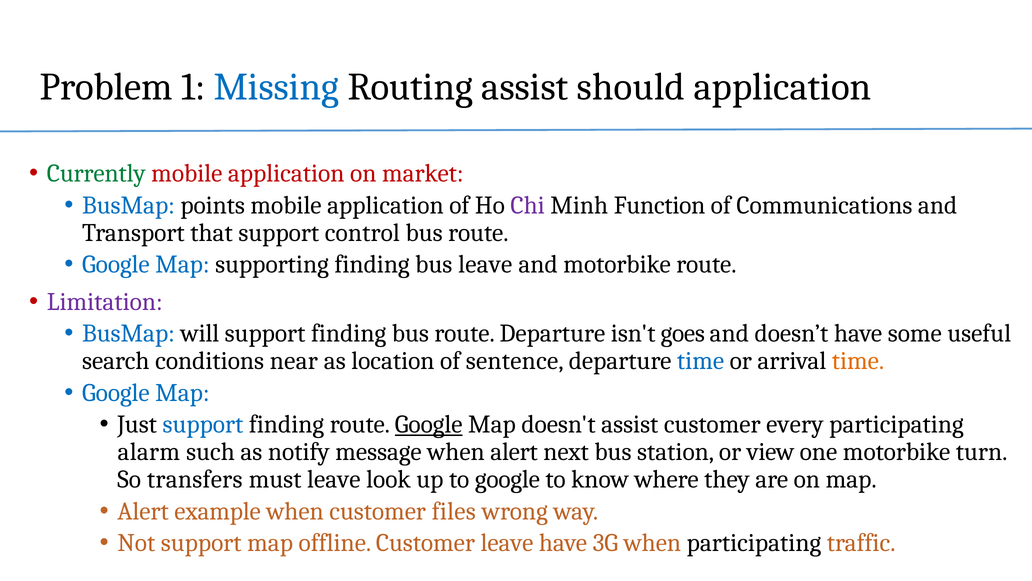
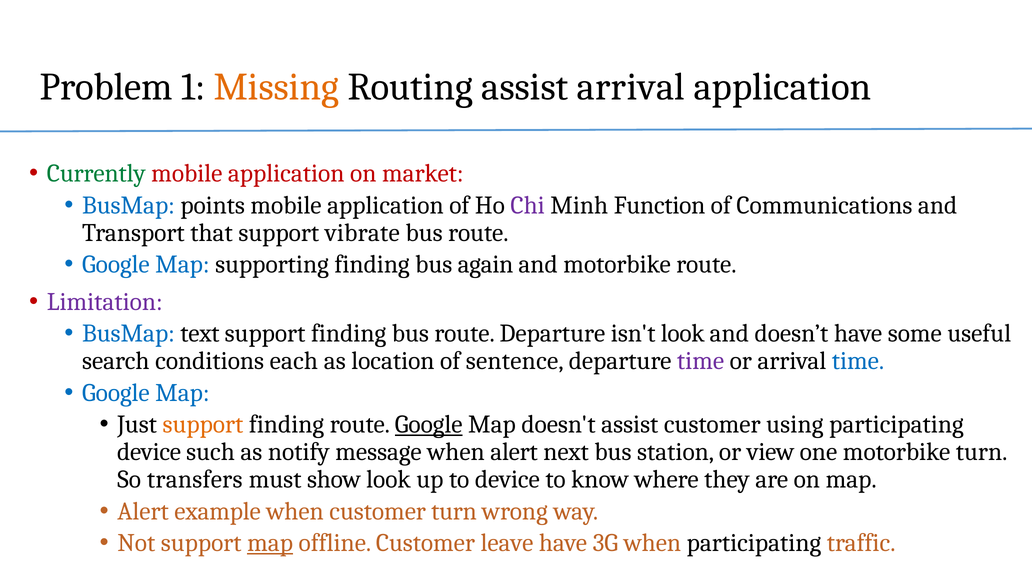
Missing colour: blue -> orange (276, 87)
assist should: should -> arrival (631, 87)
control: control -> vibrate (362, 233)
bus leave: leave -> again (485, 264)
will: will -> text (200, 333)
isn't goes: goes -> look (683, 333)
near: near -> each (294, 361)
time colour: blue -> purple (701, 361)
time colour: orange -> blue (858, 361)
support colour: blue -> orange (203, 424)
every: every -> using (795, 424)
alarm: alarm -> device (149, 452)
must leave: leave -> show (334, 479)
to google: google -> device (507, 479)
customer files: files -> turn (454, 511)
map underline: none -> present (270, 543)
